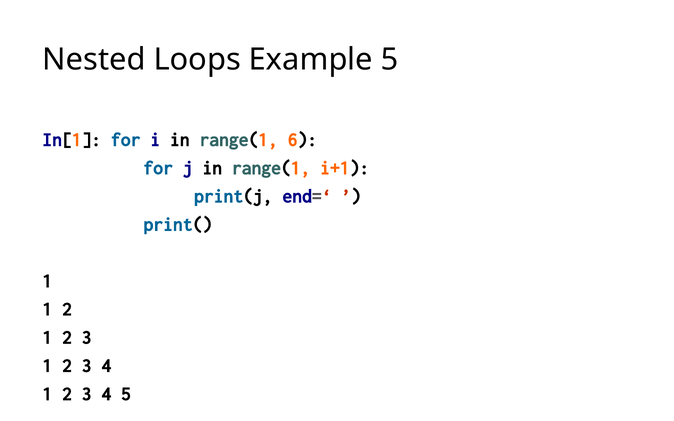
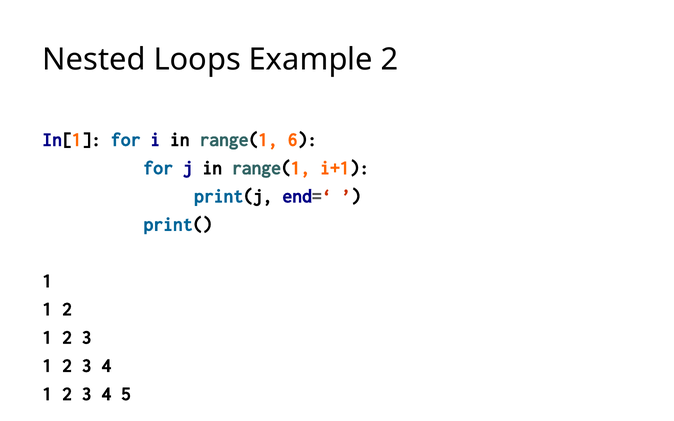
Example 5: 5 -> 2 (390, 59)
